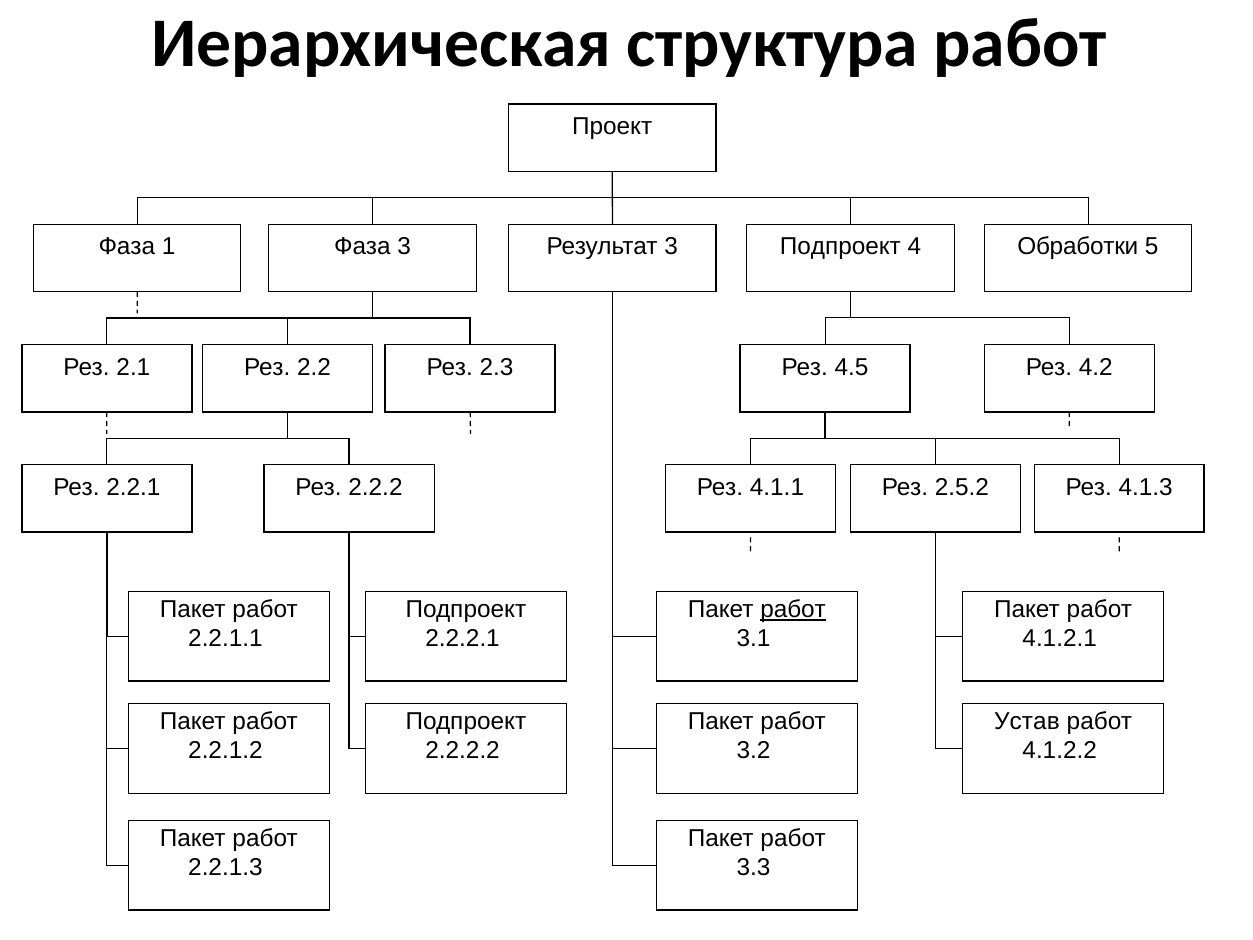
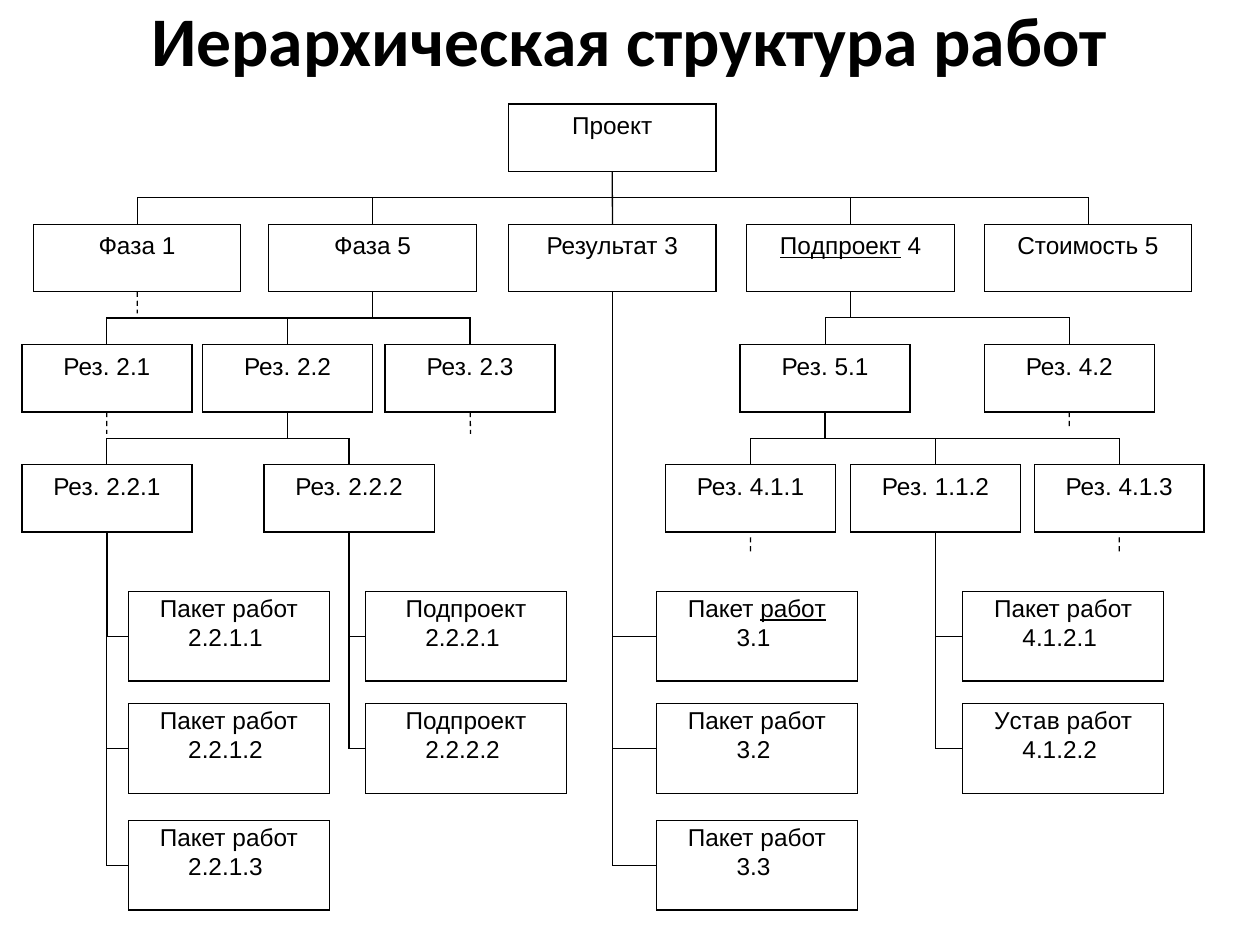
Фаза 3: 3 -> 5 (404, 247)
Подпроект underline: none -> present (840, 247)
Обработки: Обработки -> Стоимость (1078, 247)
4.5: 4.5 -> 5.1 (852, 367)
2.5.2: 2.5.2 -> 1.1.2 (962, 487)
